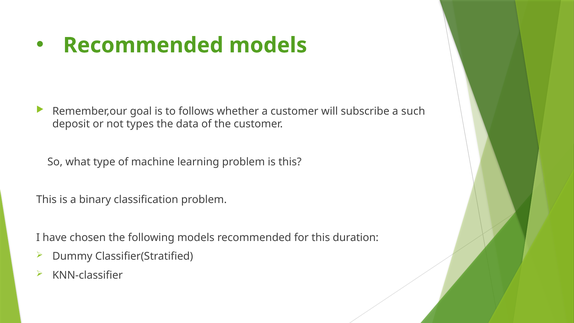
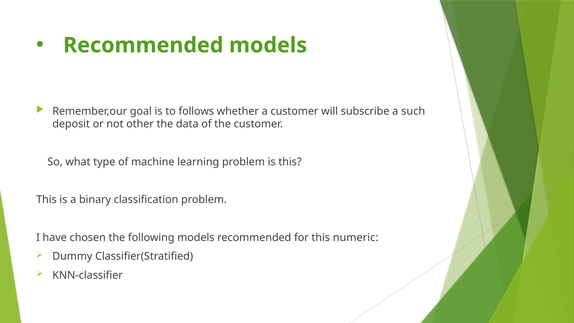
types: types -> other (140, 124)
duration: duration -> numeric (356, 237)
